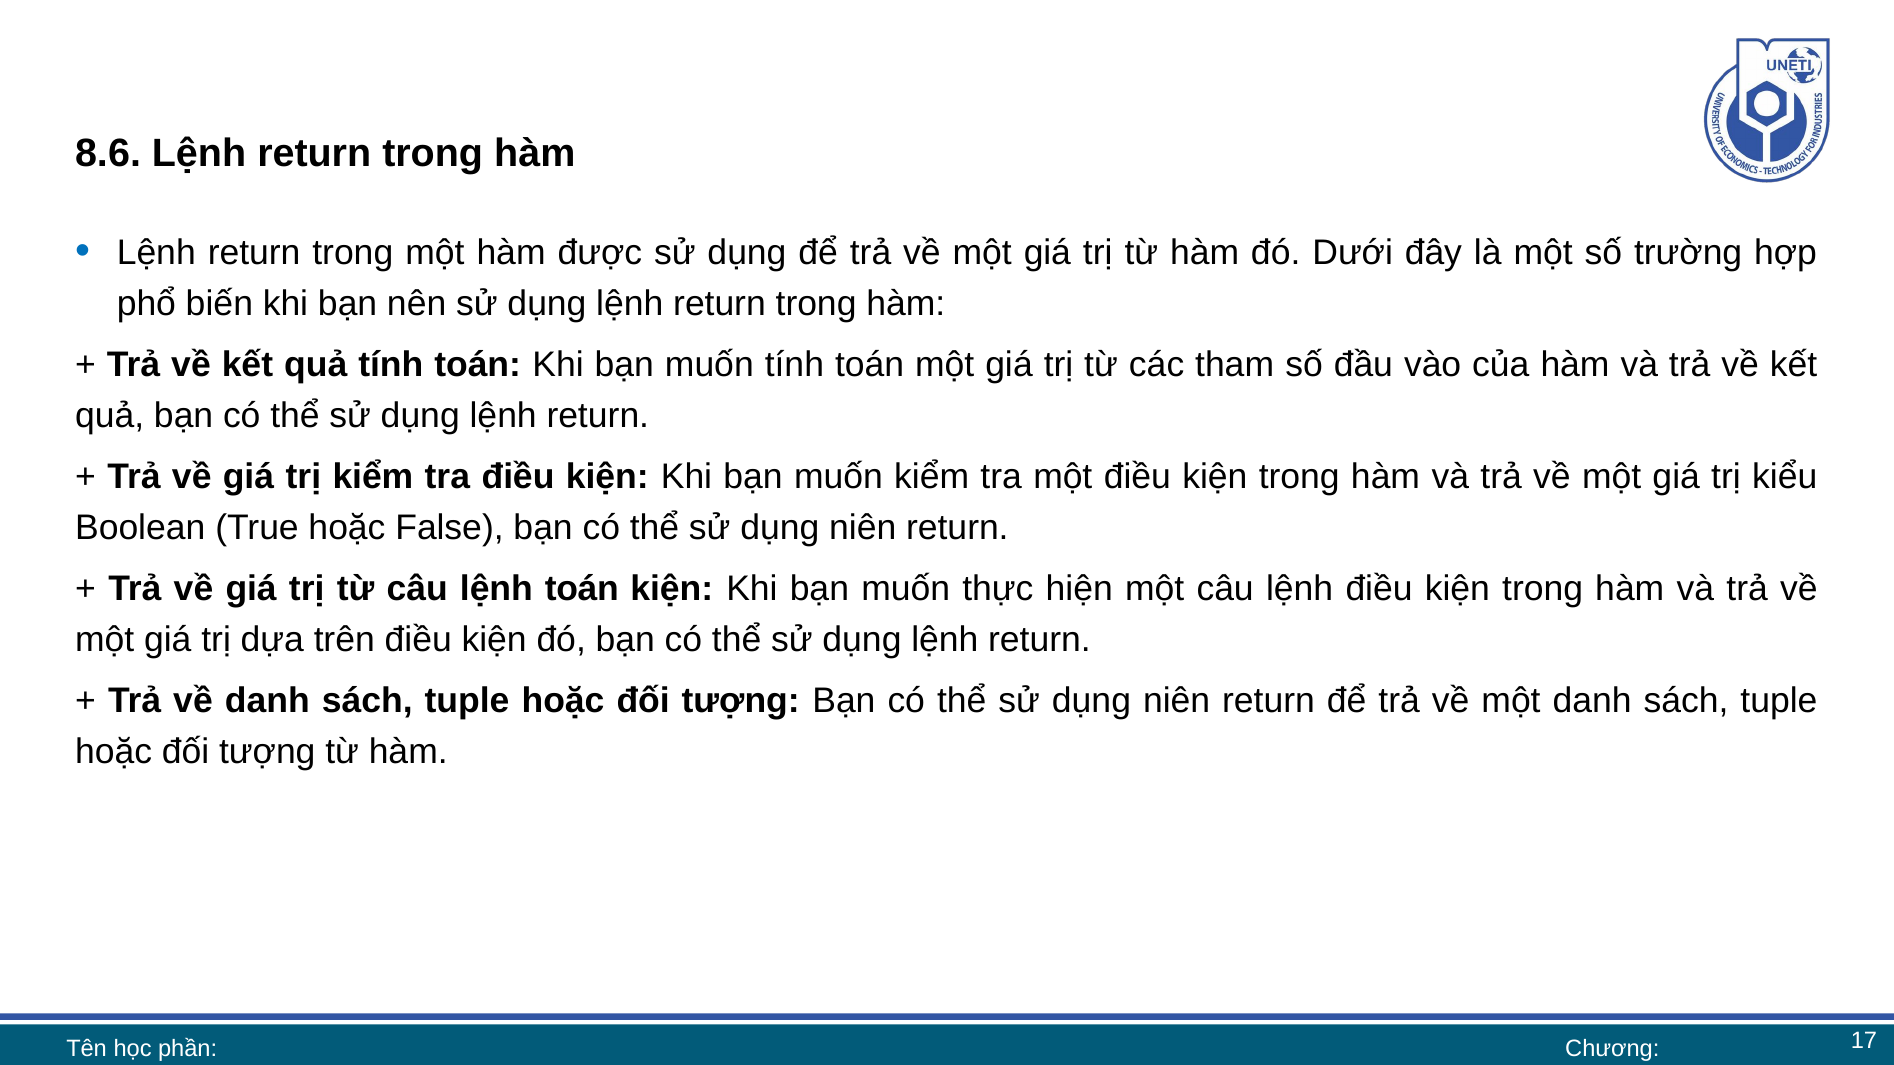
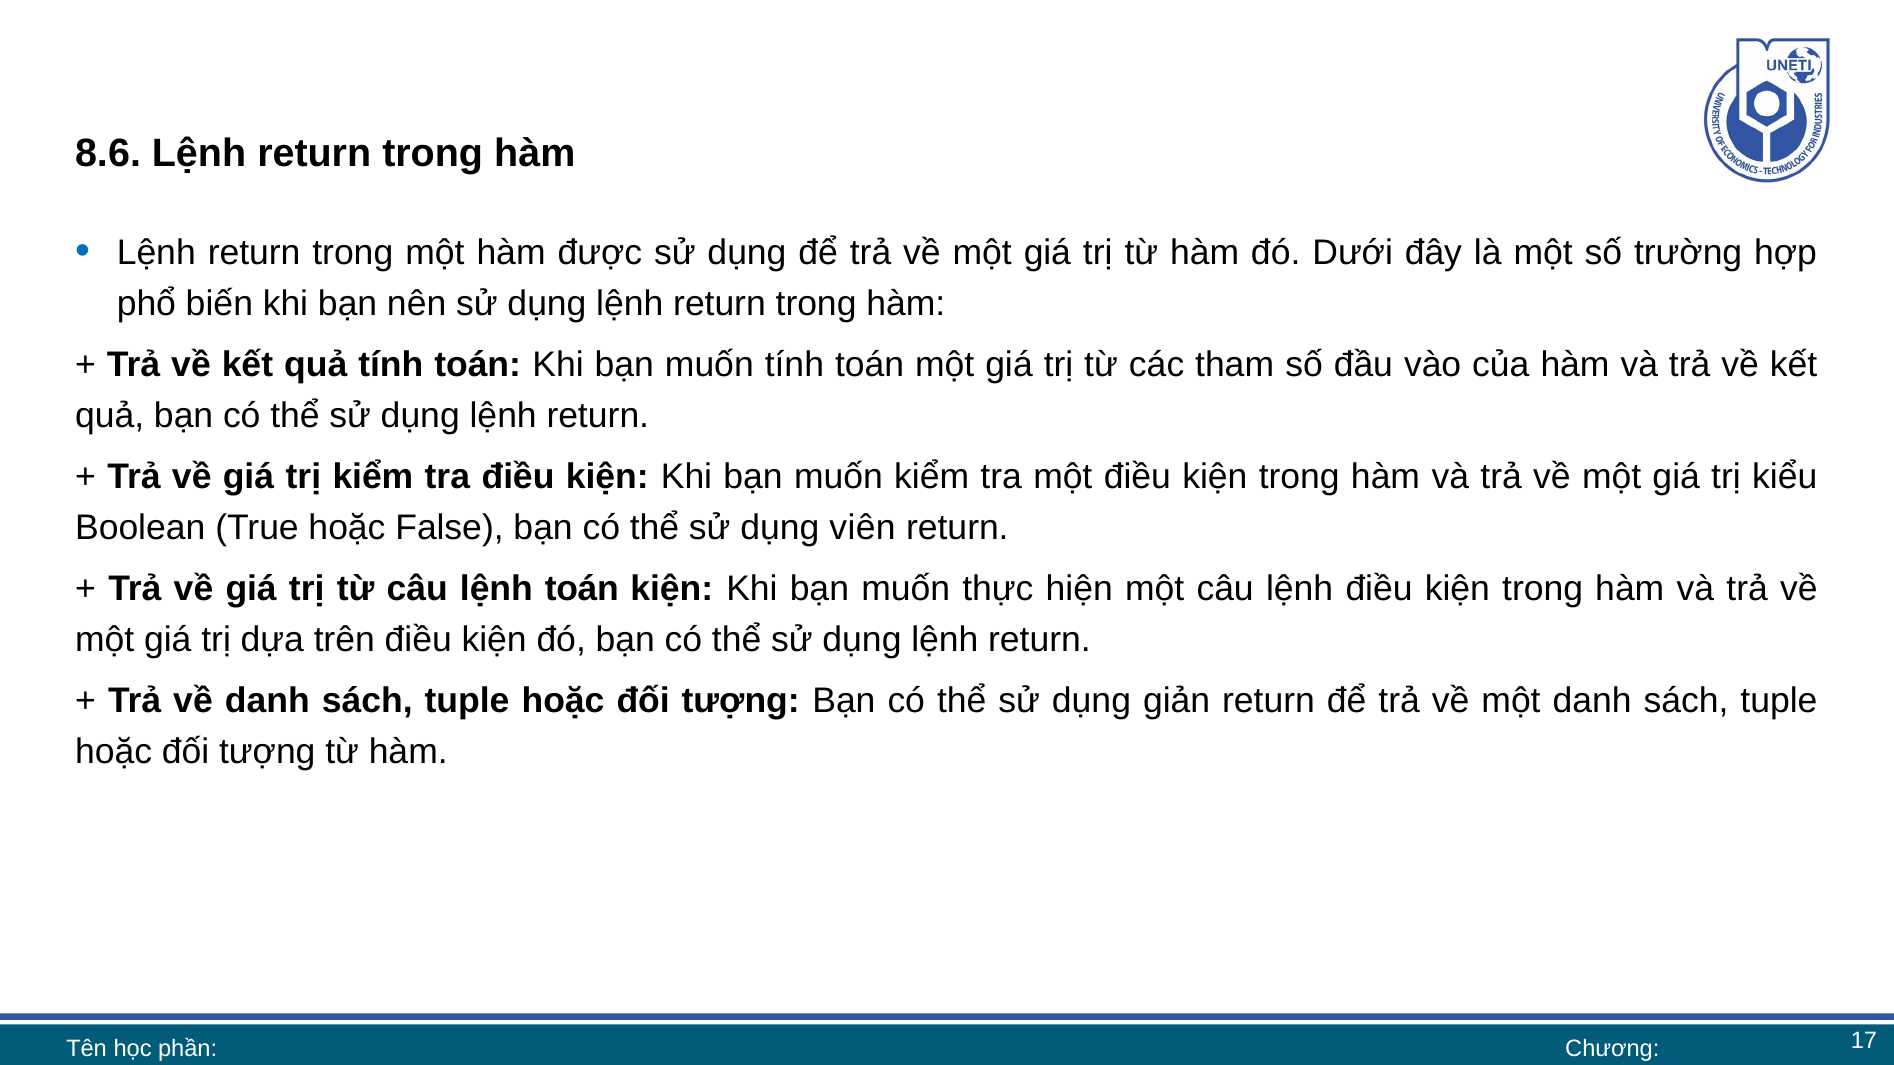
niên: niên -> viên (863, 528)
niên: niên -> giản (1177, 701)
